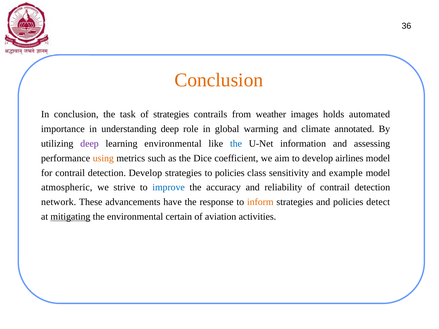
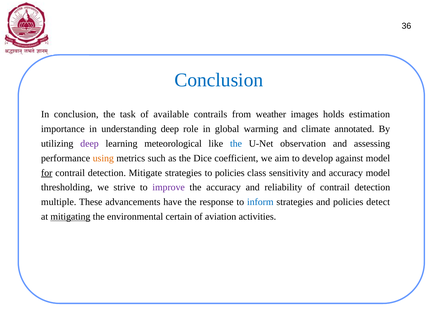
Conclusion colour: orange -> blue (219, 80)
of strategies: strategies -> available (171, 114)
automated: automated -> estimation (370, 114)
learning environmental: environmental -> meteorological (173, 144)
information: information -> observation (303, 144)
airlines: airlines -> against (349, 158)
for underline: none -> present (47, 173)
detection Develop: Develop -> Mitigate (145, 173)
and example: example -> accuracy (346, 173)
atmospheric: atmospheric -> thresholding (67, 188)
improve colour: blue -> purple (169, 188)
network: network -> multiple (59, 202)
inform colour: orange -> blue (260, 202)
